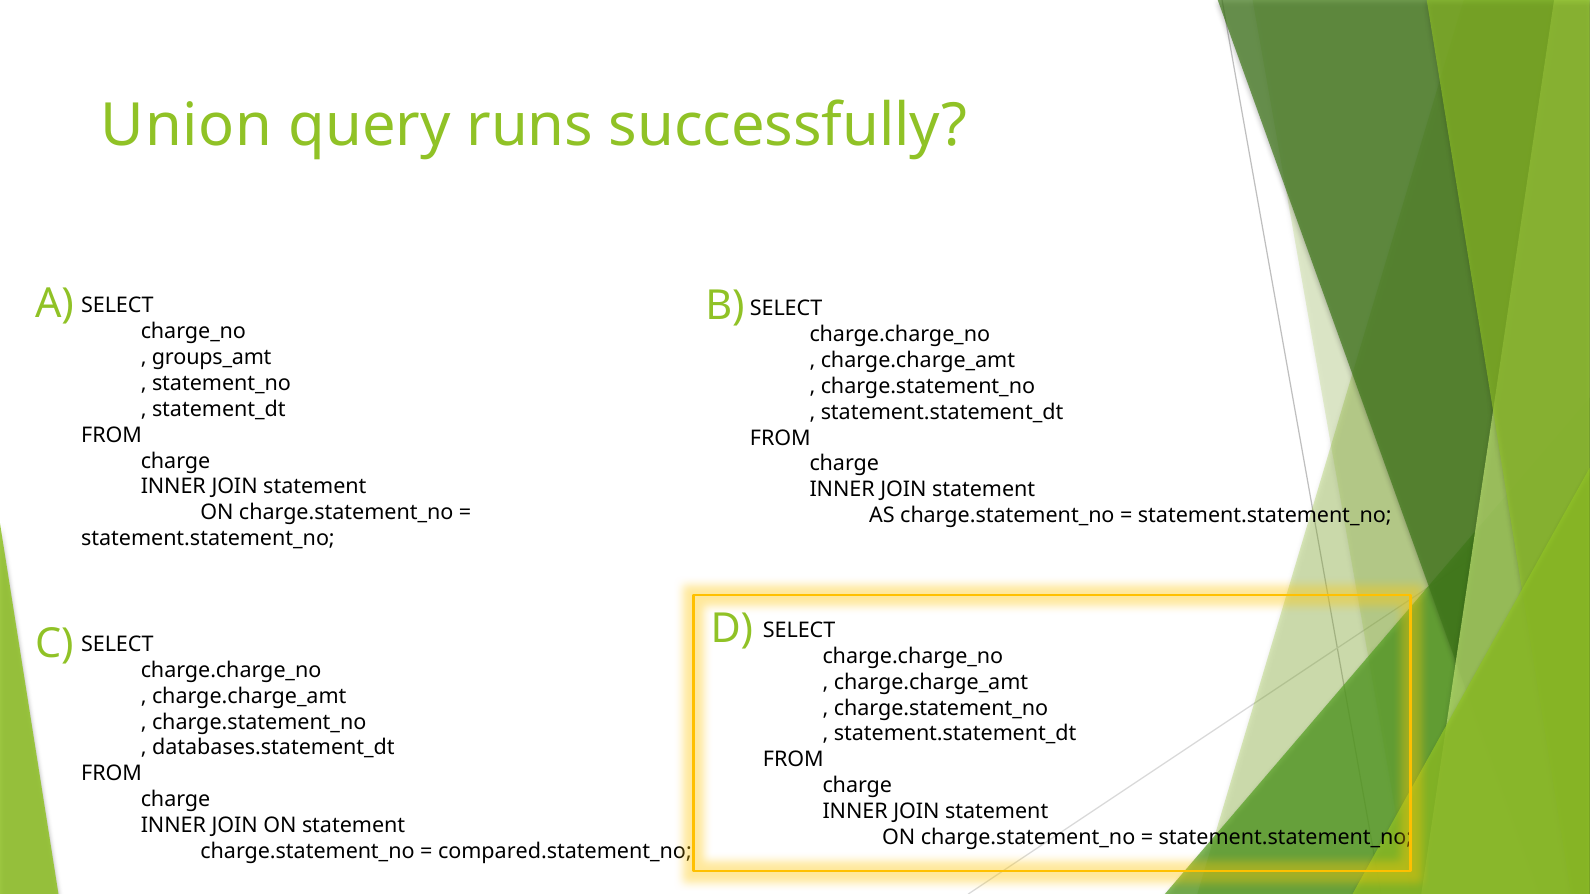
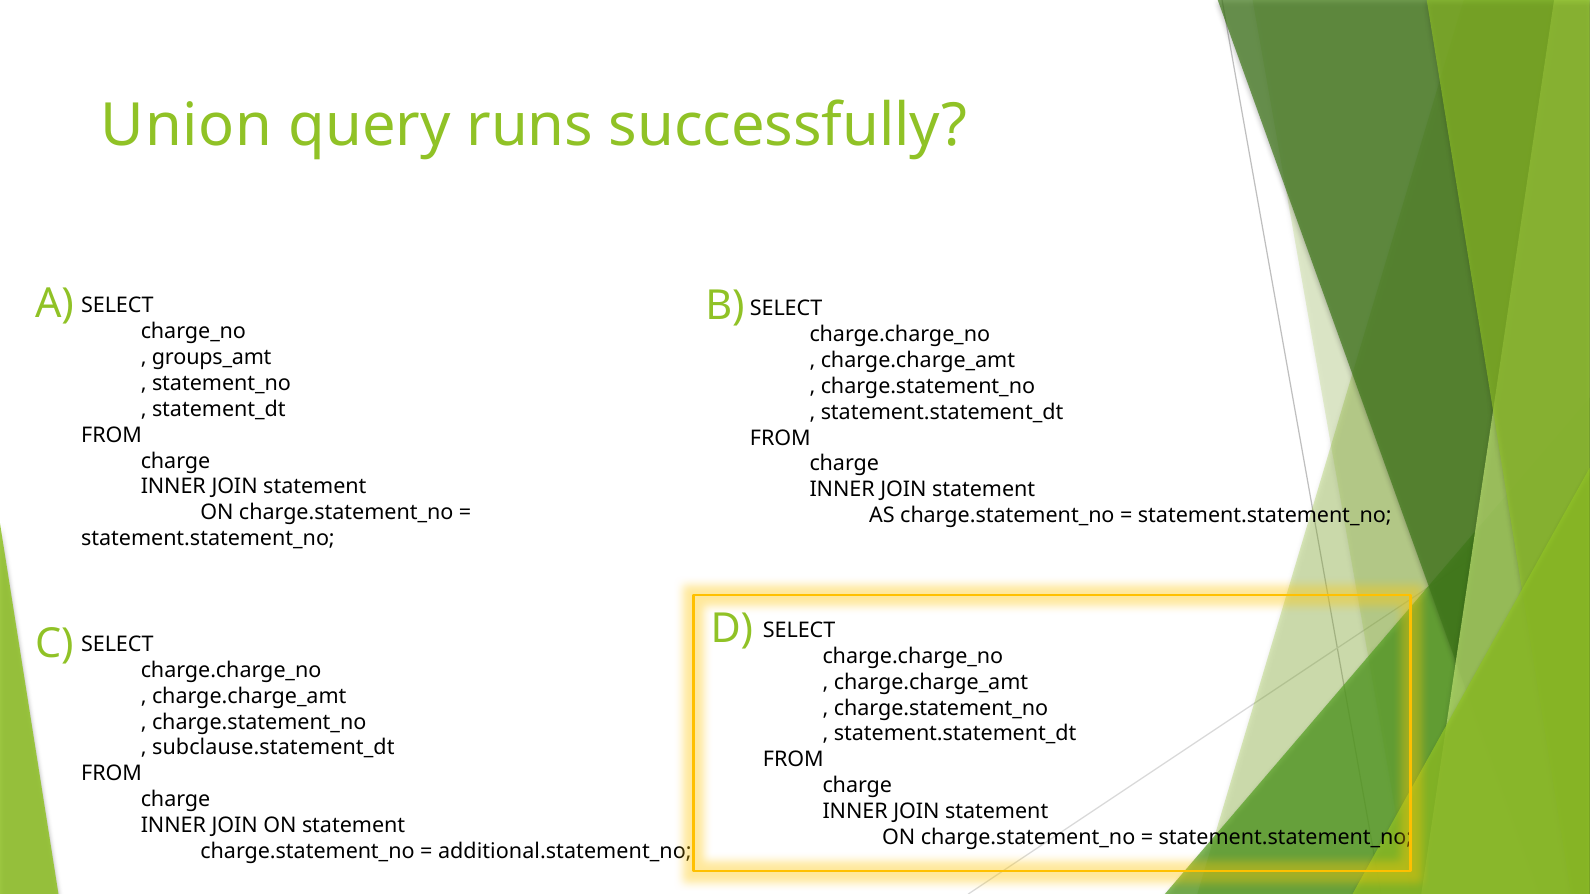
databases.statement_dt: databases.statement_dt -> subclause.statement_dt (273, 748)
compared.statement_no: compared.statement_no -> additional.statement_no (565, 852)
